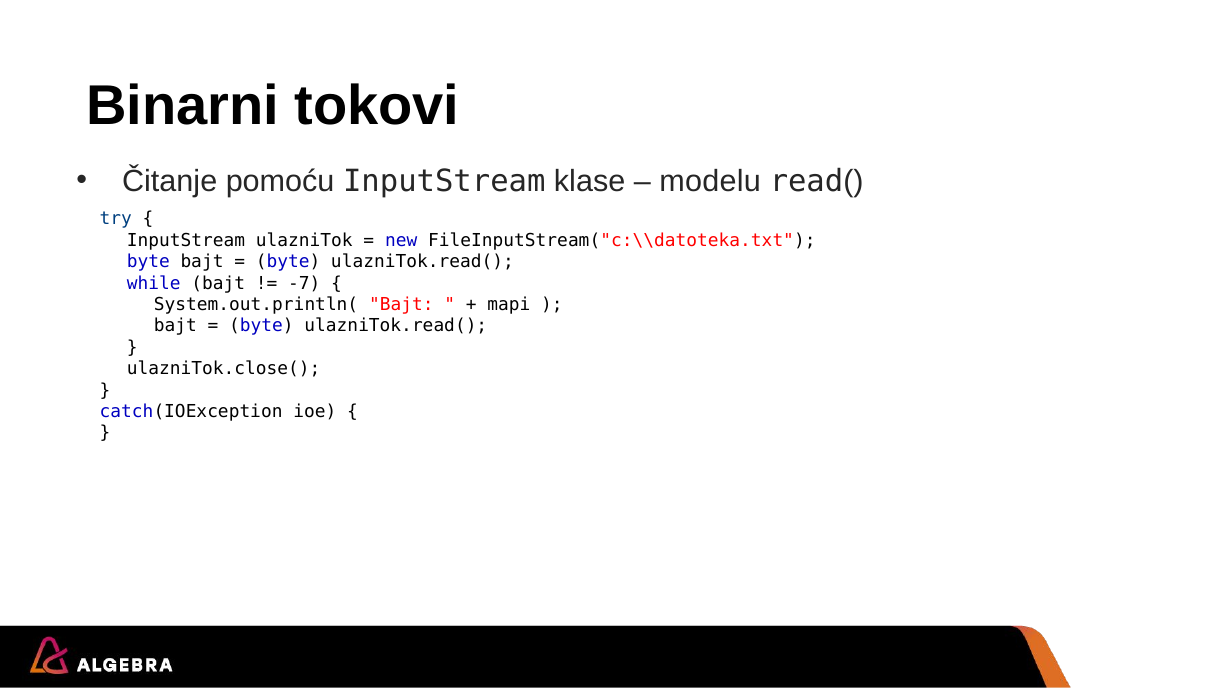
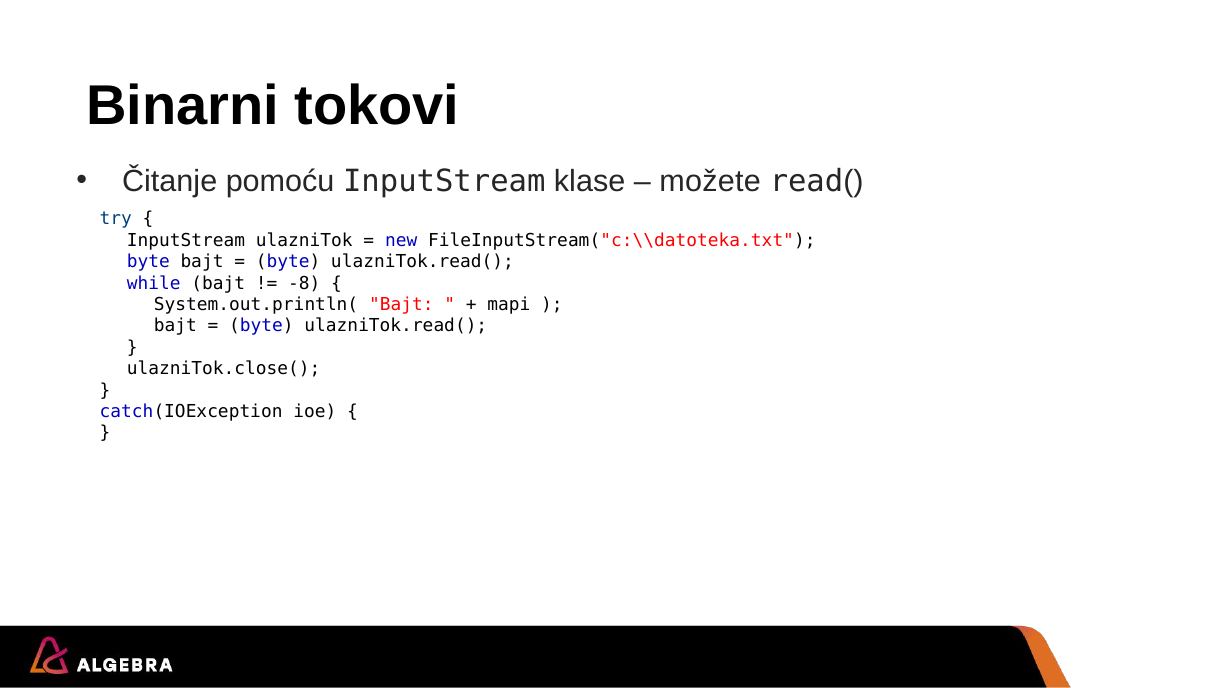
modelu: modelu -> možete (710, 181)
-7: -7 -> -8 (304, 283)
